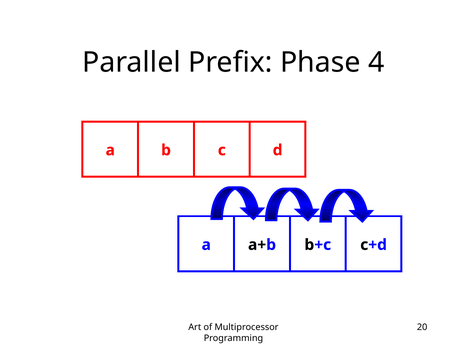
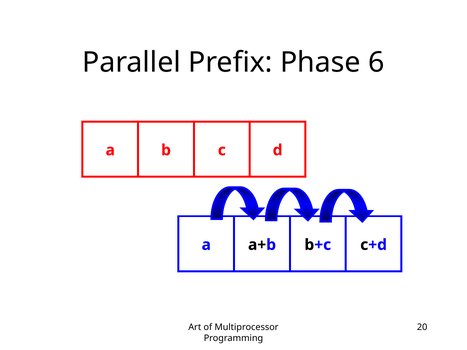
4: 4 -> 6 (376, 62)
